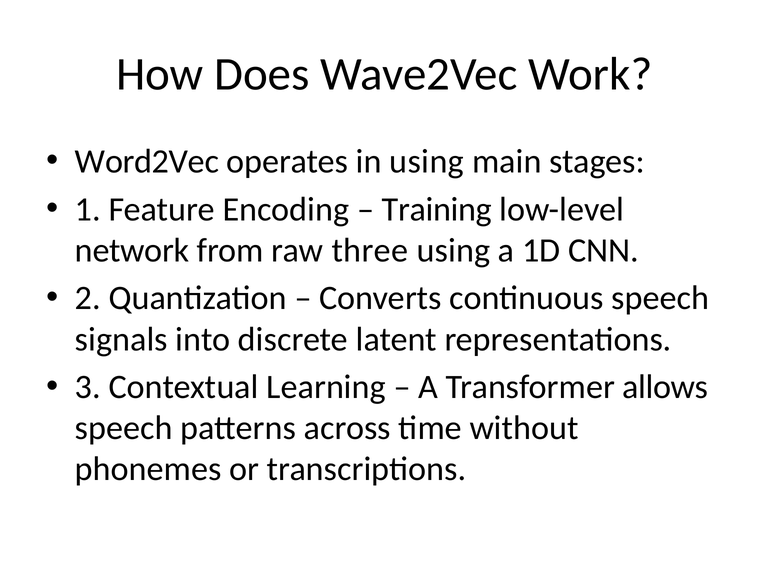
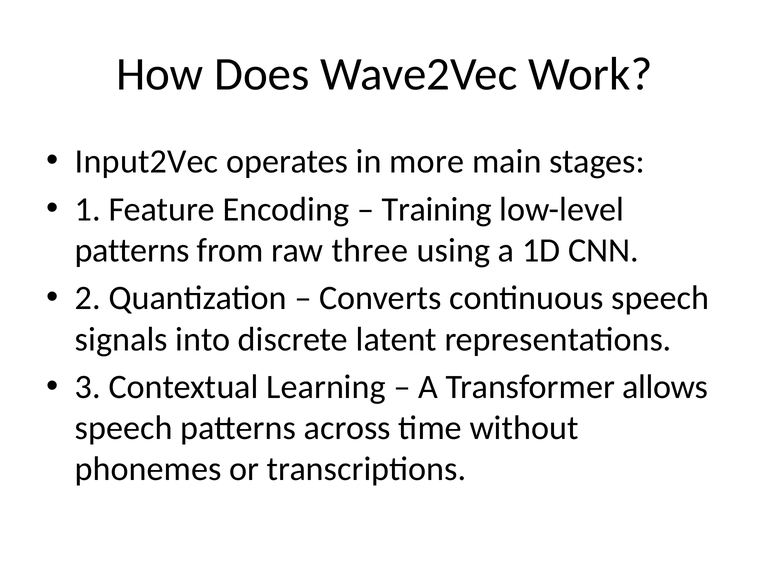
Word2Vec: Word2Vec -> Input2Vec (147, 161)
in using: using -> more (427, 161)
network: network -> patterns (132, 250)
